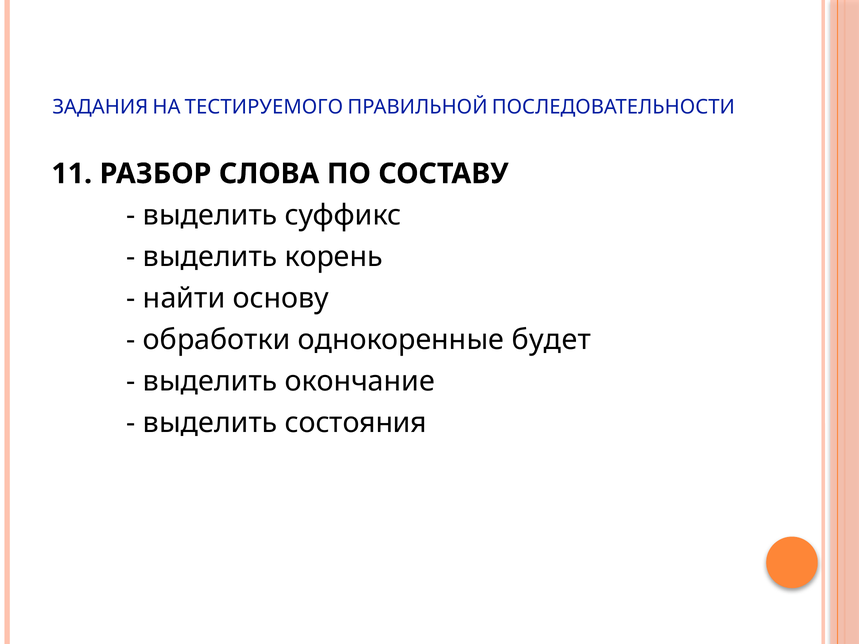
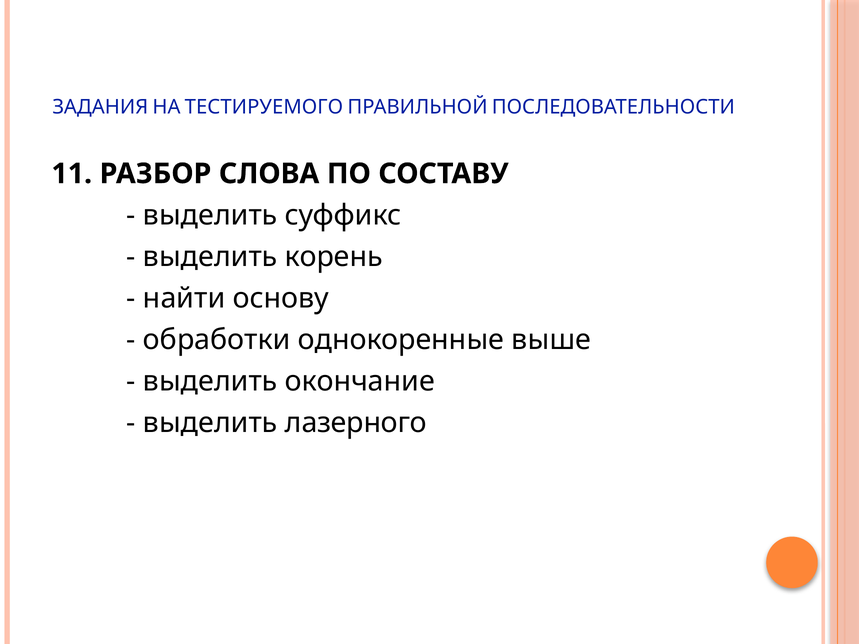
будет: будет -> выше (551, 340)
состояния: состояния -> лазерного (356, 423)
